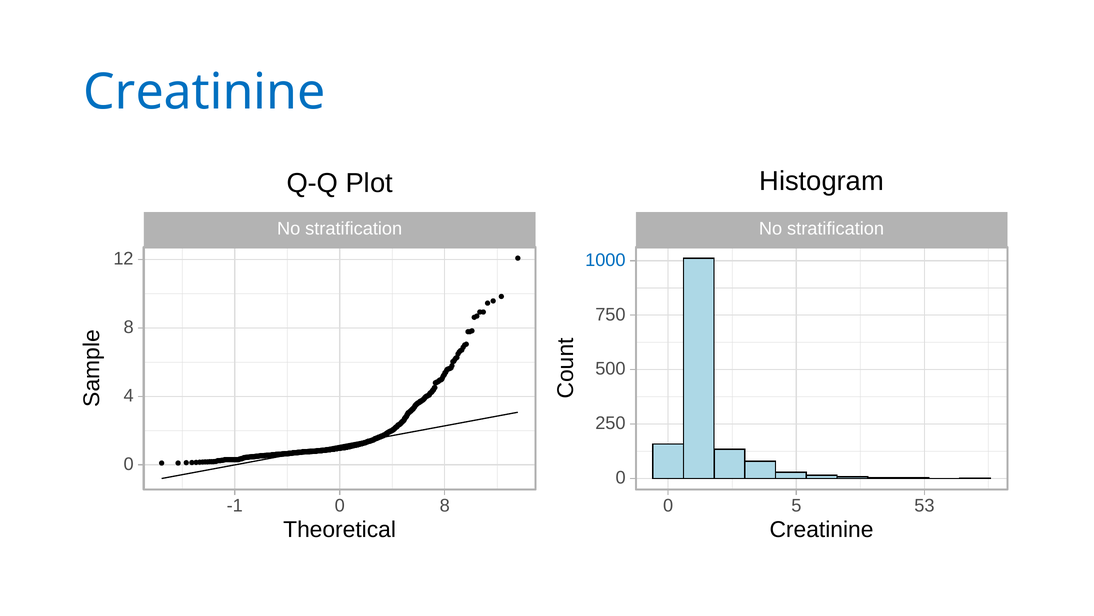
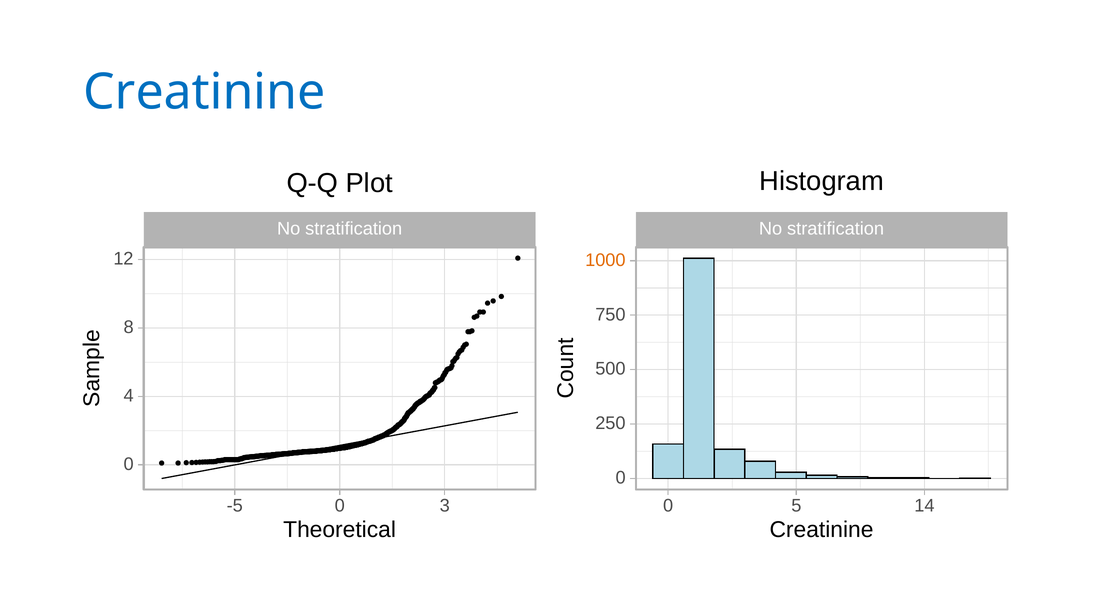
1000 colour: blue -> orange (605, 260)
-1: -1 -> -5 (235, 505)
0 8: 8 -> 3 (445, 505)
53: 53 -> 14 (924, 505)
